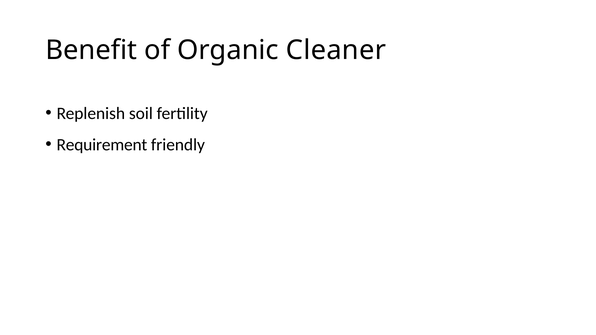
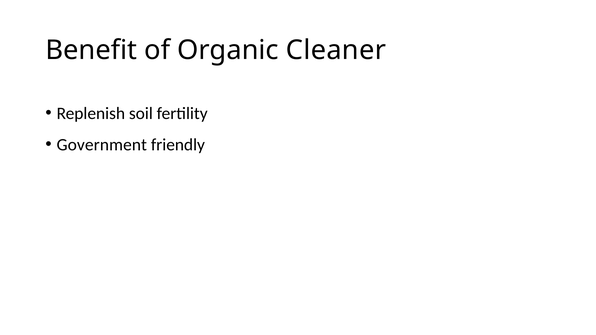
Requirement: Requirement -> Government (102, 145)
